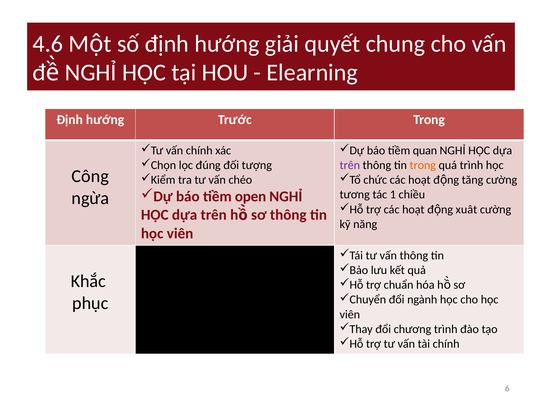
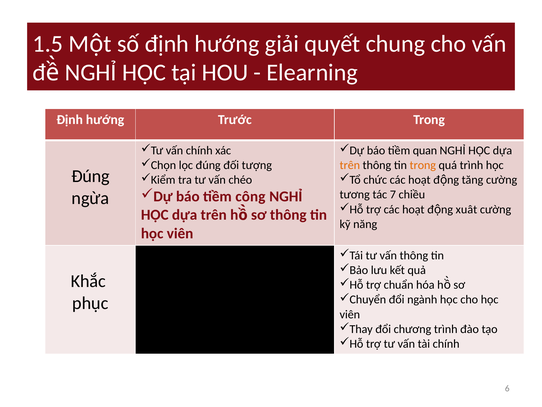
4.6: 4.6 -> 1.5 (48, 44)
trên colour: purple -> orange (350, 165)
Công: Công -> Đúng (90, 176)
open: open -> công (250, 196)
1: 1 -> 7 (393, 194)
